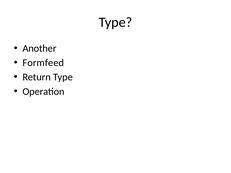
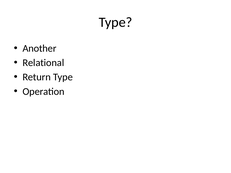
Formfeed: Formfeed -> Relational (43, 63)
